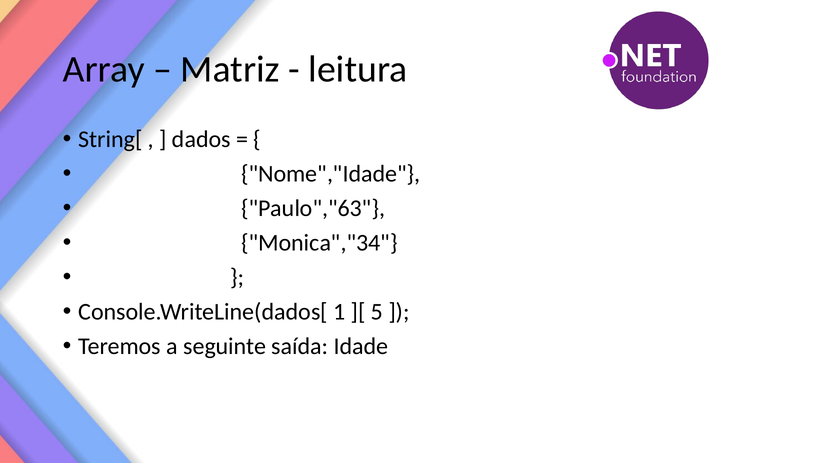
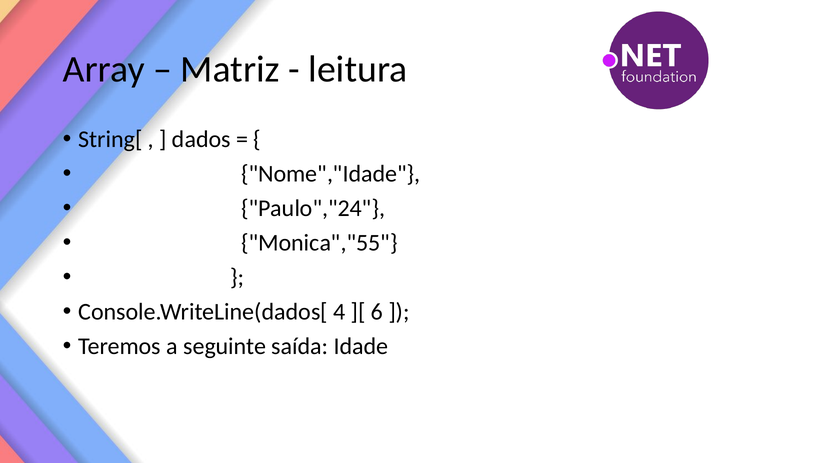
Paulo","63: Paulo","63 -> Paulo","24 (313, 208)
Monica","34: Monica","34 -> Monica","55 (319, 243)
1: 1 -> 4 (339, 312)
5: 5 -> 6 (377, 312)
